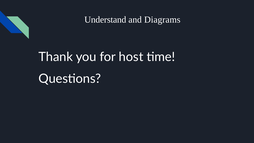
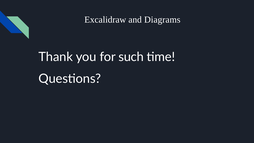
Understand: Understand -> Excalidraw (105, 20)
host: host -> such (131, 57)
